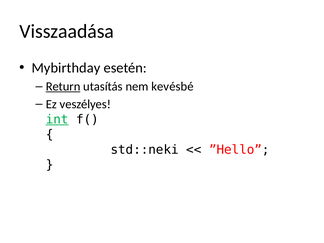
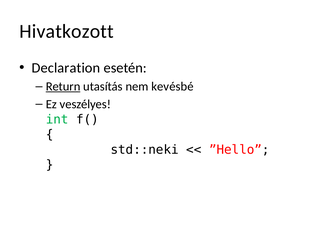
Visszaadása: Visszaadása -> Hivatkozott (67, 31)
Mybirthday: Mybirthday -> Declaration (66, 68)
int underline: present -> none (57, 119)
